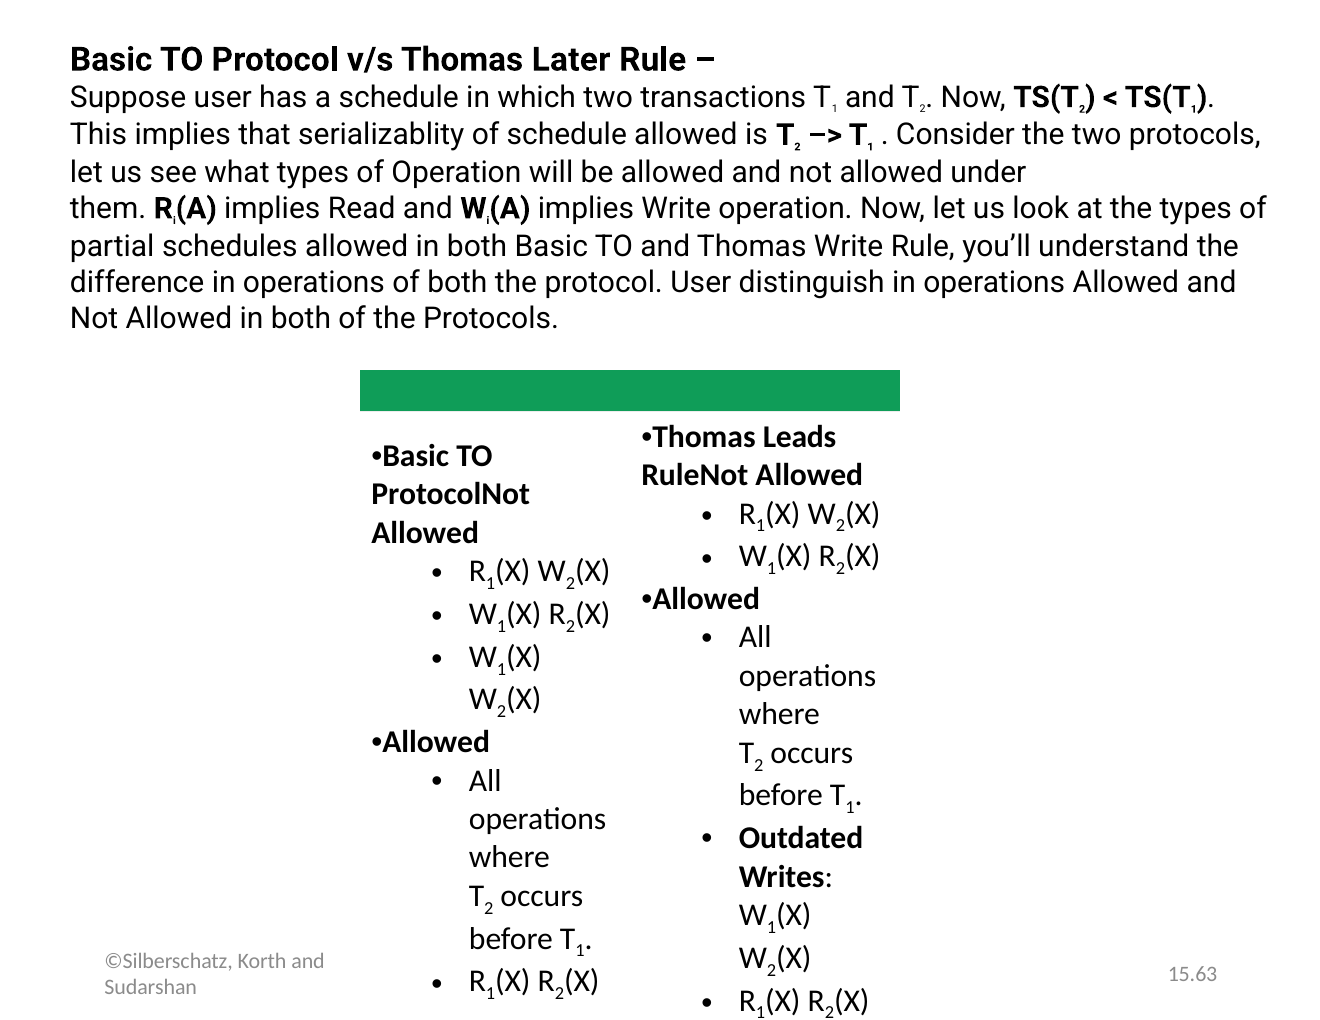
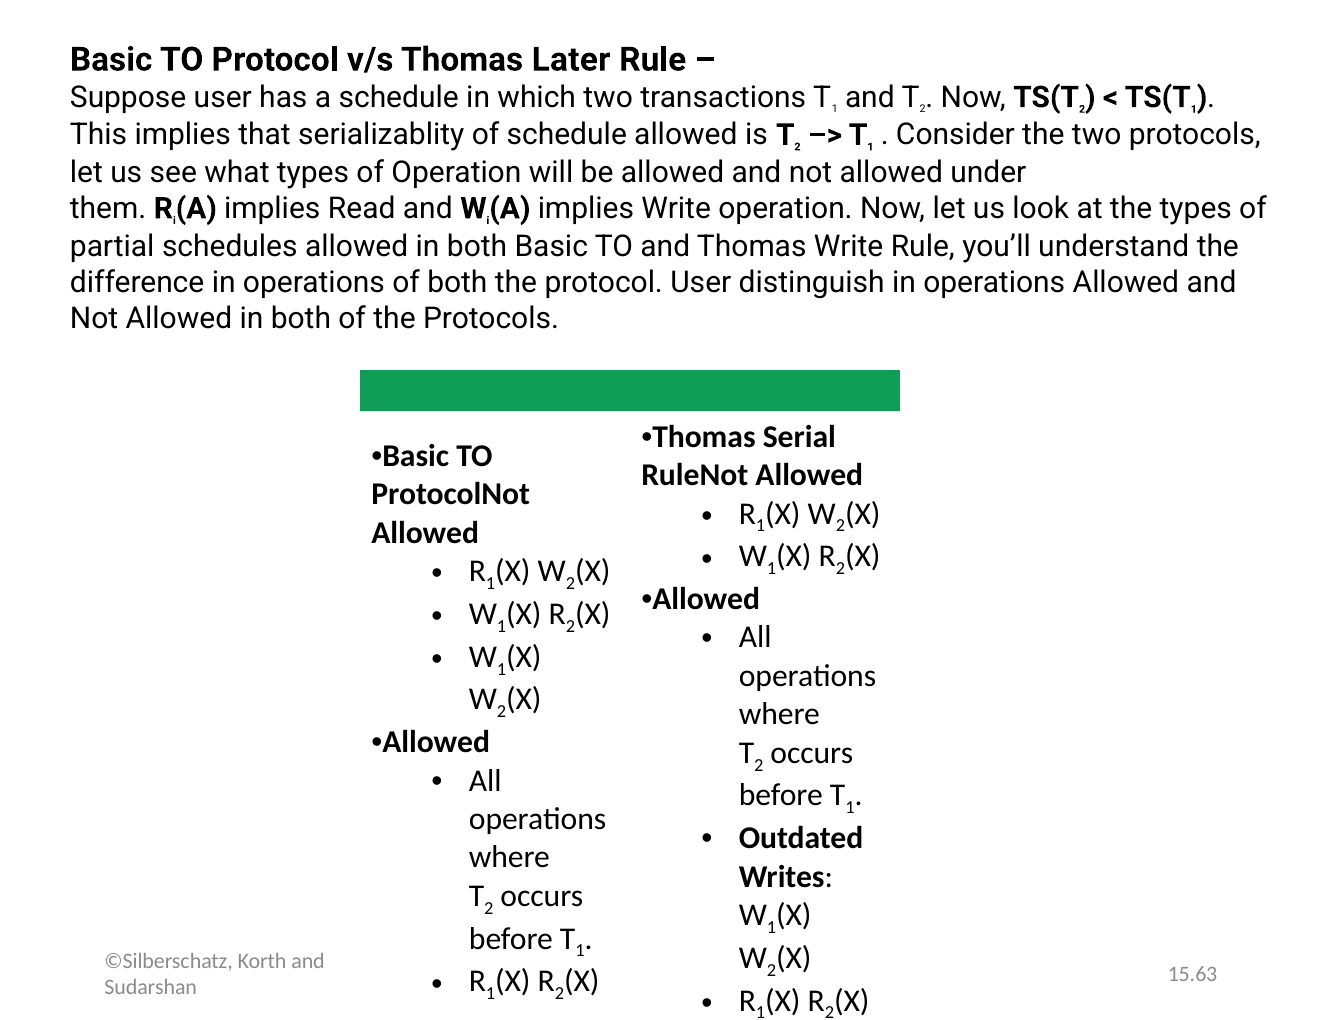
Leads: Leads -> Serial (799, 437)
